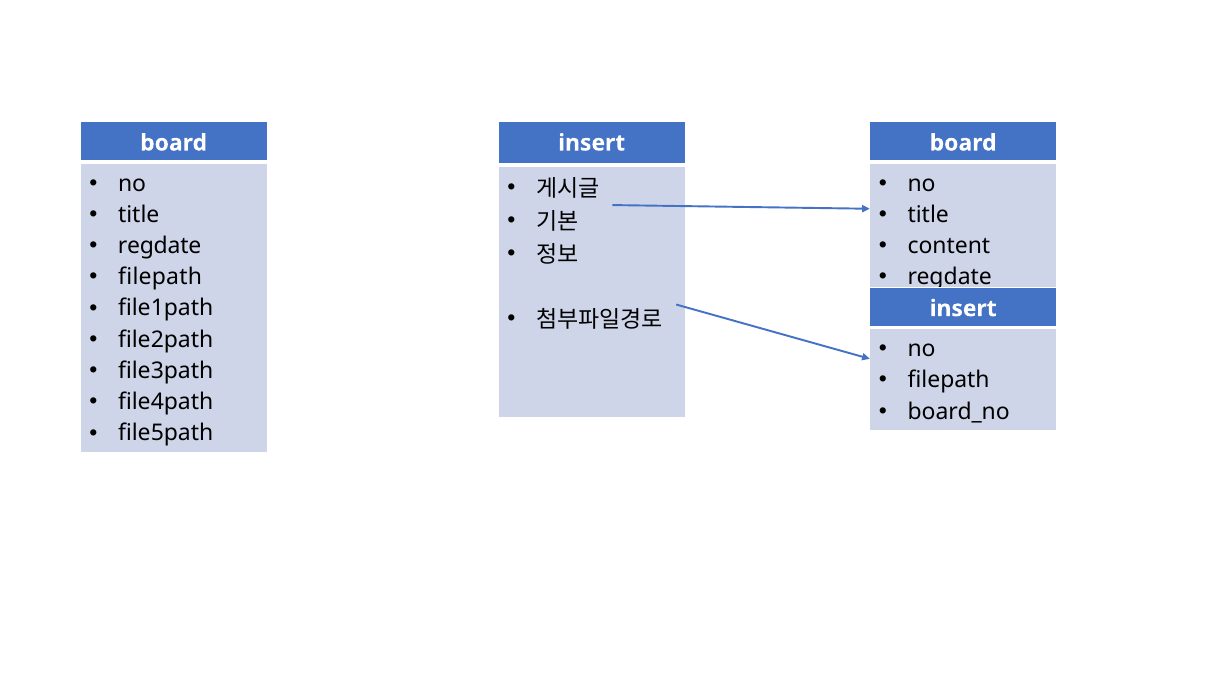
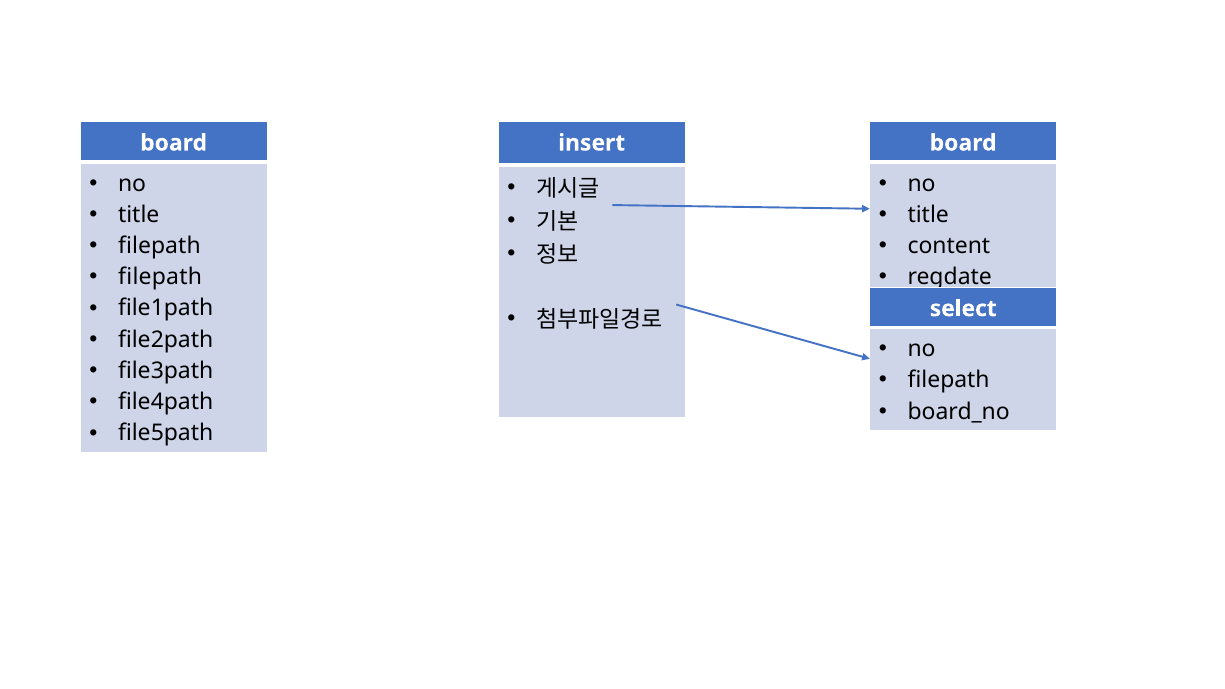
regdate: regdate -> filepath (159, 246)
insert: insert -> select (963, 309)
